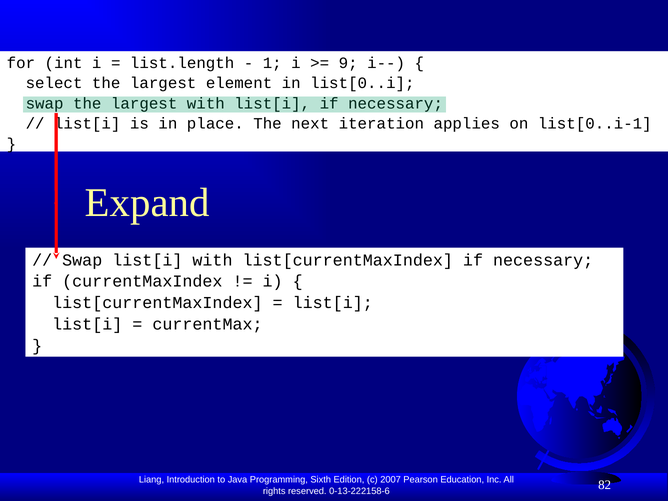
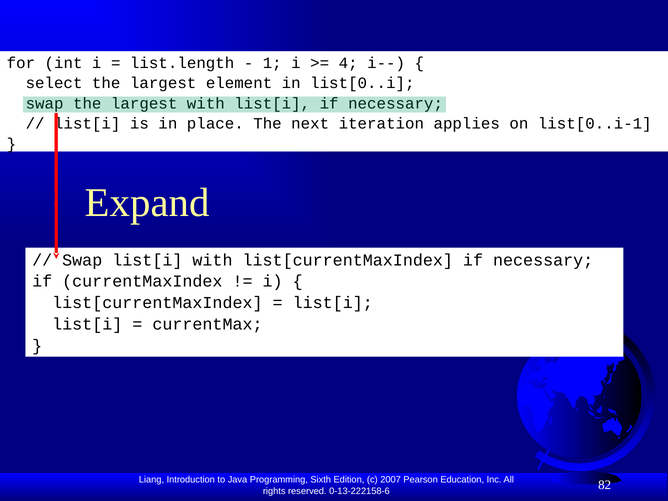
9: 9 -> 4 (348, 63)
